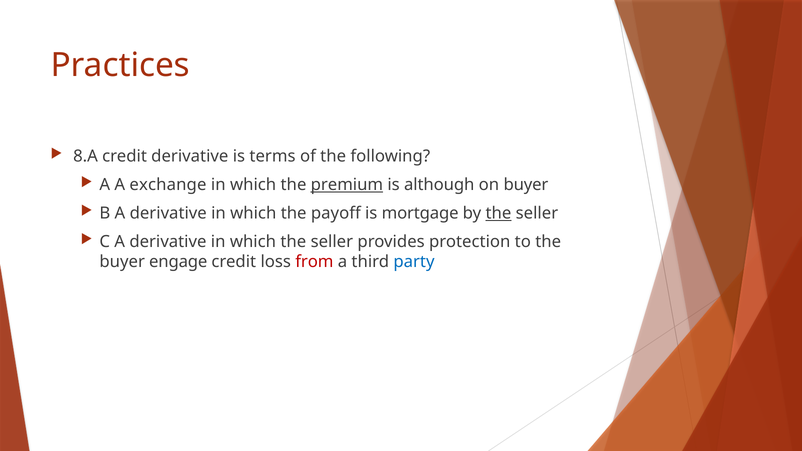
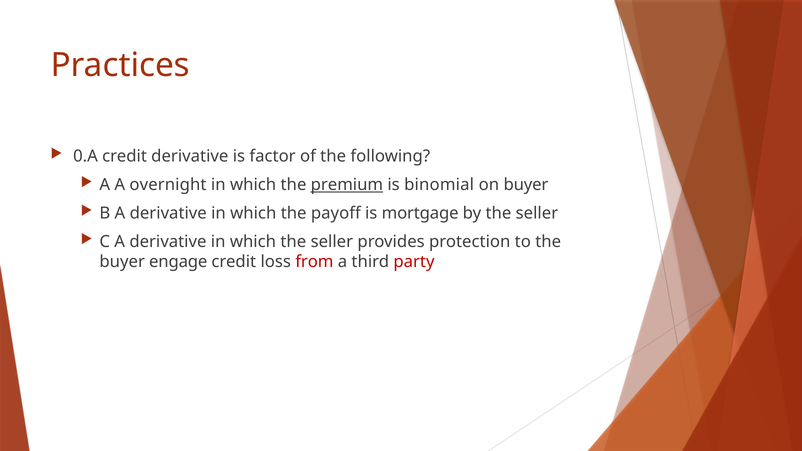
8.A: 8.A -> 0.A (85, 156)
terms: terms -> factor (273, 156)
exchange: exchange -> overnight (168, 185)
although: although -> binomial (439, 185)
the underline: present -> none (498, 213)
party colour: blue -> red (414, 262)
